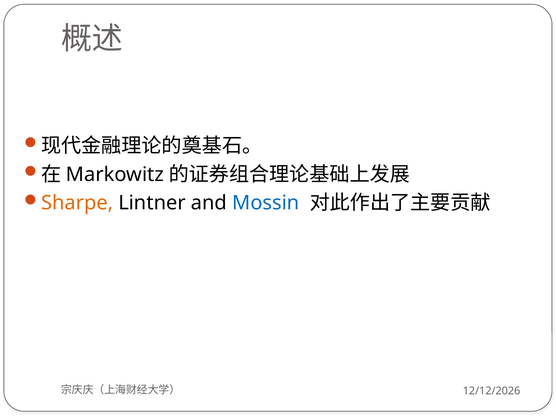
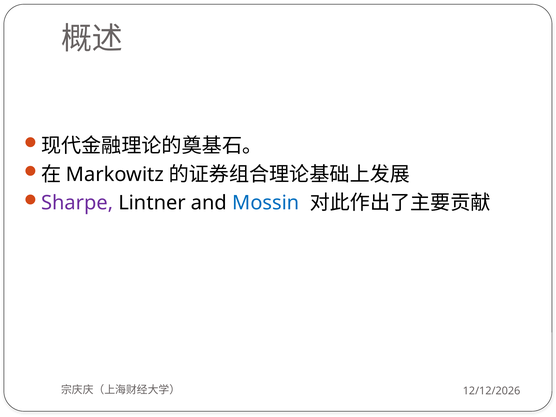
Sharpe colour: orange -> purple (77, 203)
